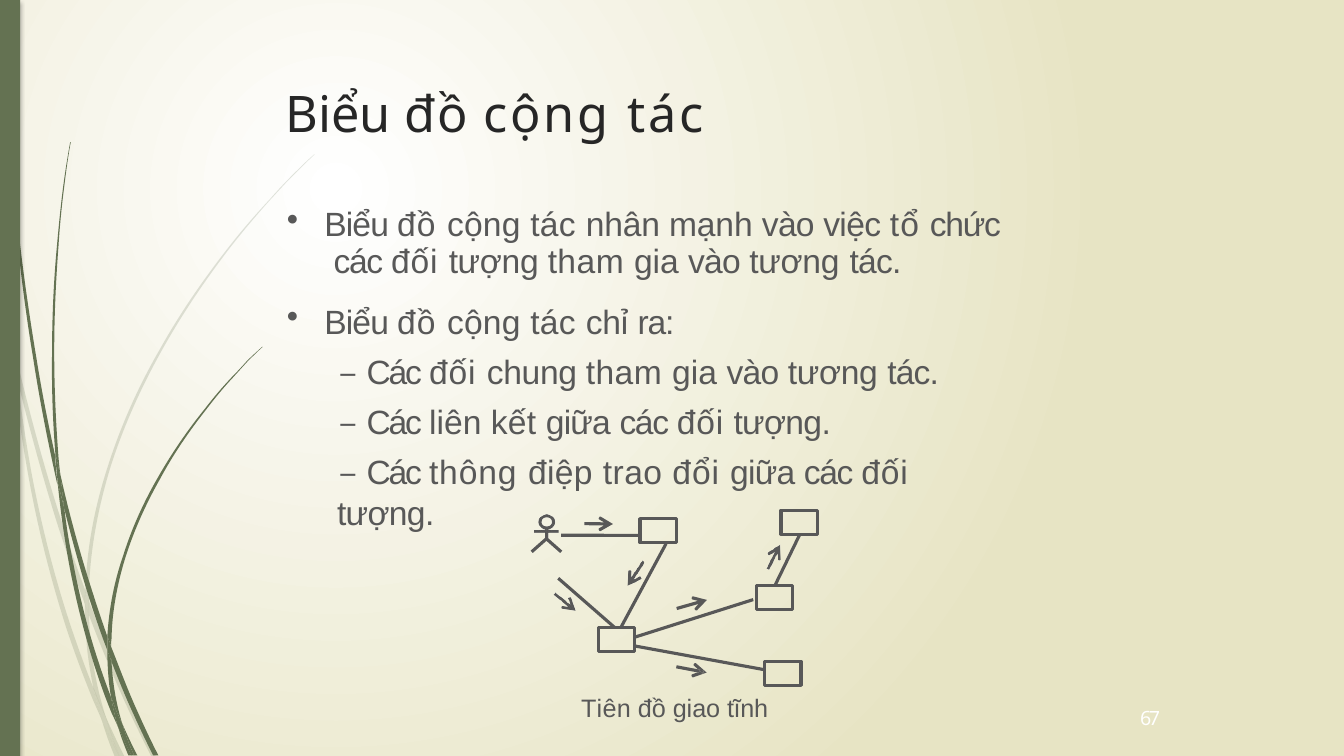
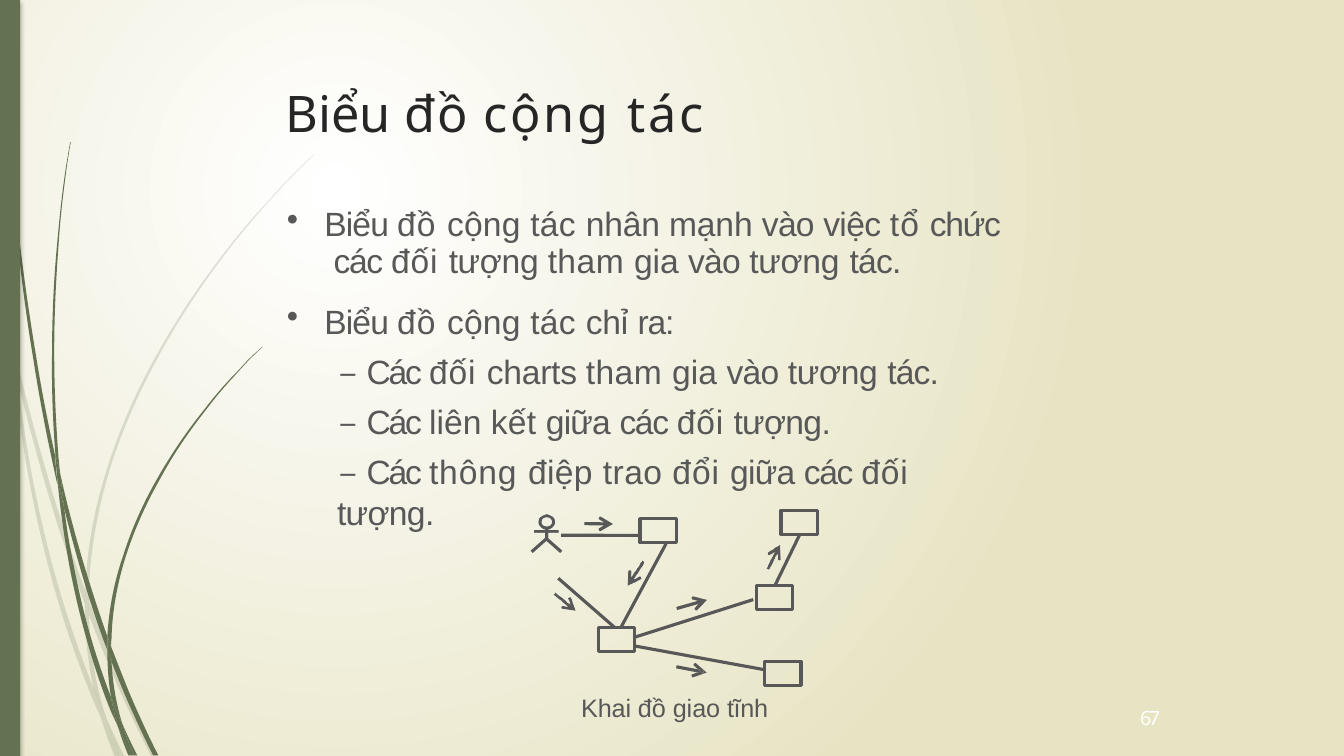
chung: chung -> charts (532, 373)
Tiên: Tiên -> Khai (606, 710)
